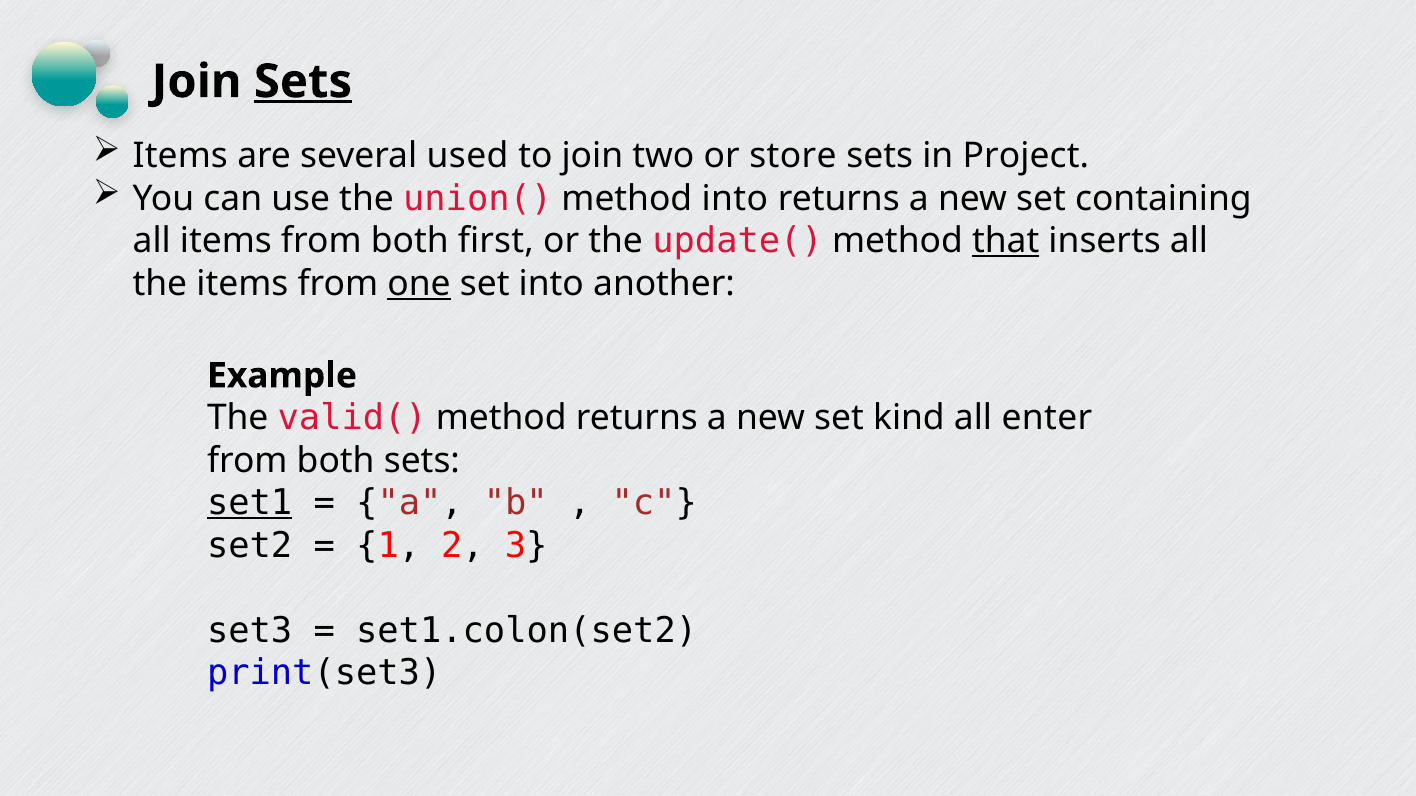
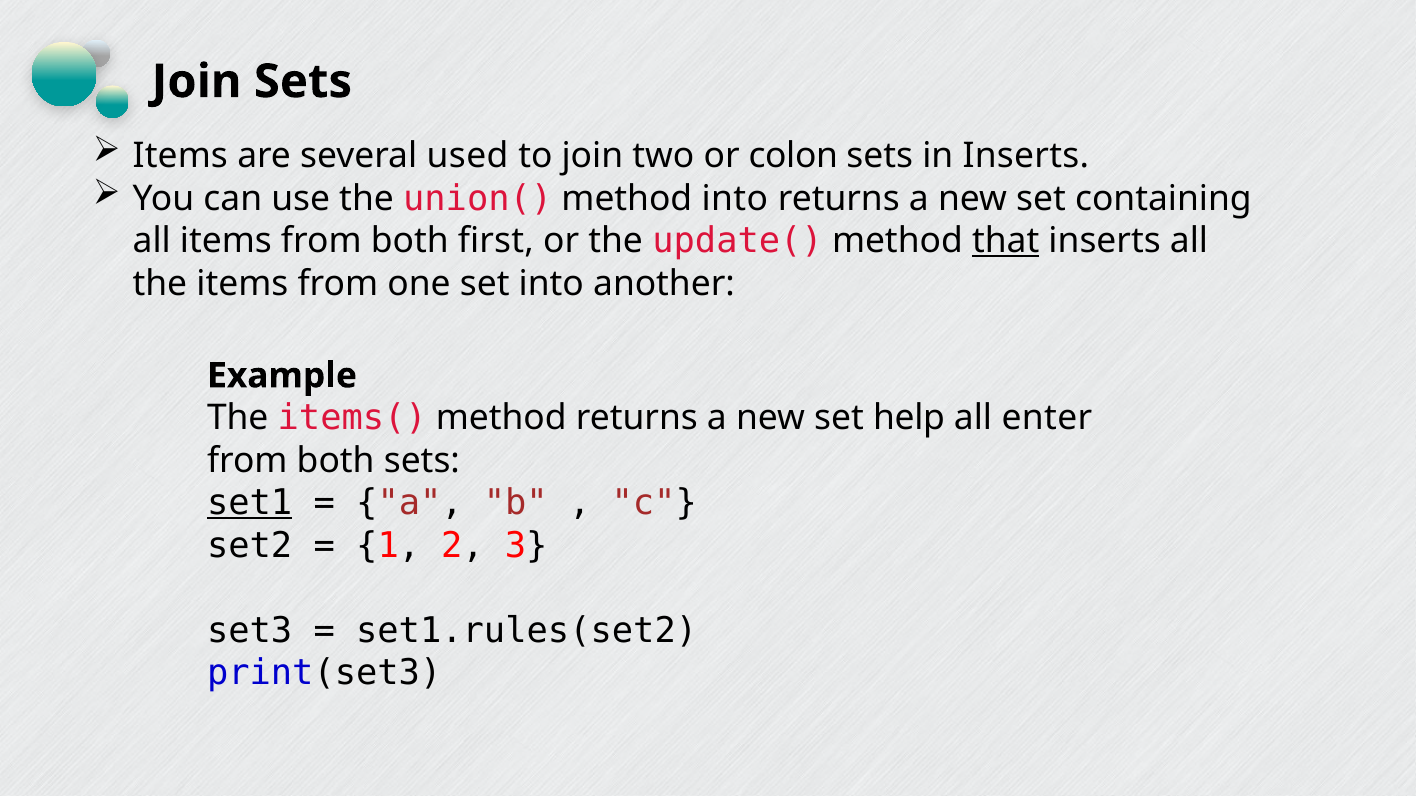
Sets underline: present -> none (303, 82)
store: store -> colon (793, 156)
in Project: Project -> Inserts (1026, 156)
one underline: present -> none (419, 284)
valid(: valid( -> items( (352, 418)
kind: kind -> help (909, 418)
set1.colon(set2: set1.colon(set2 -> set1.rules(set2 (527, 631)
